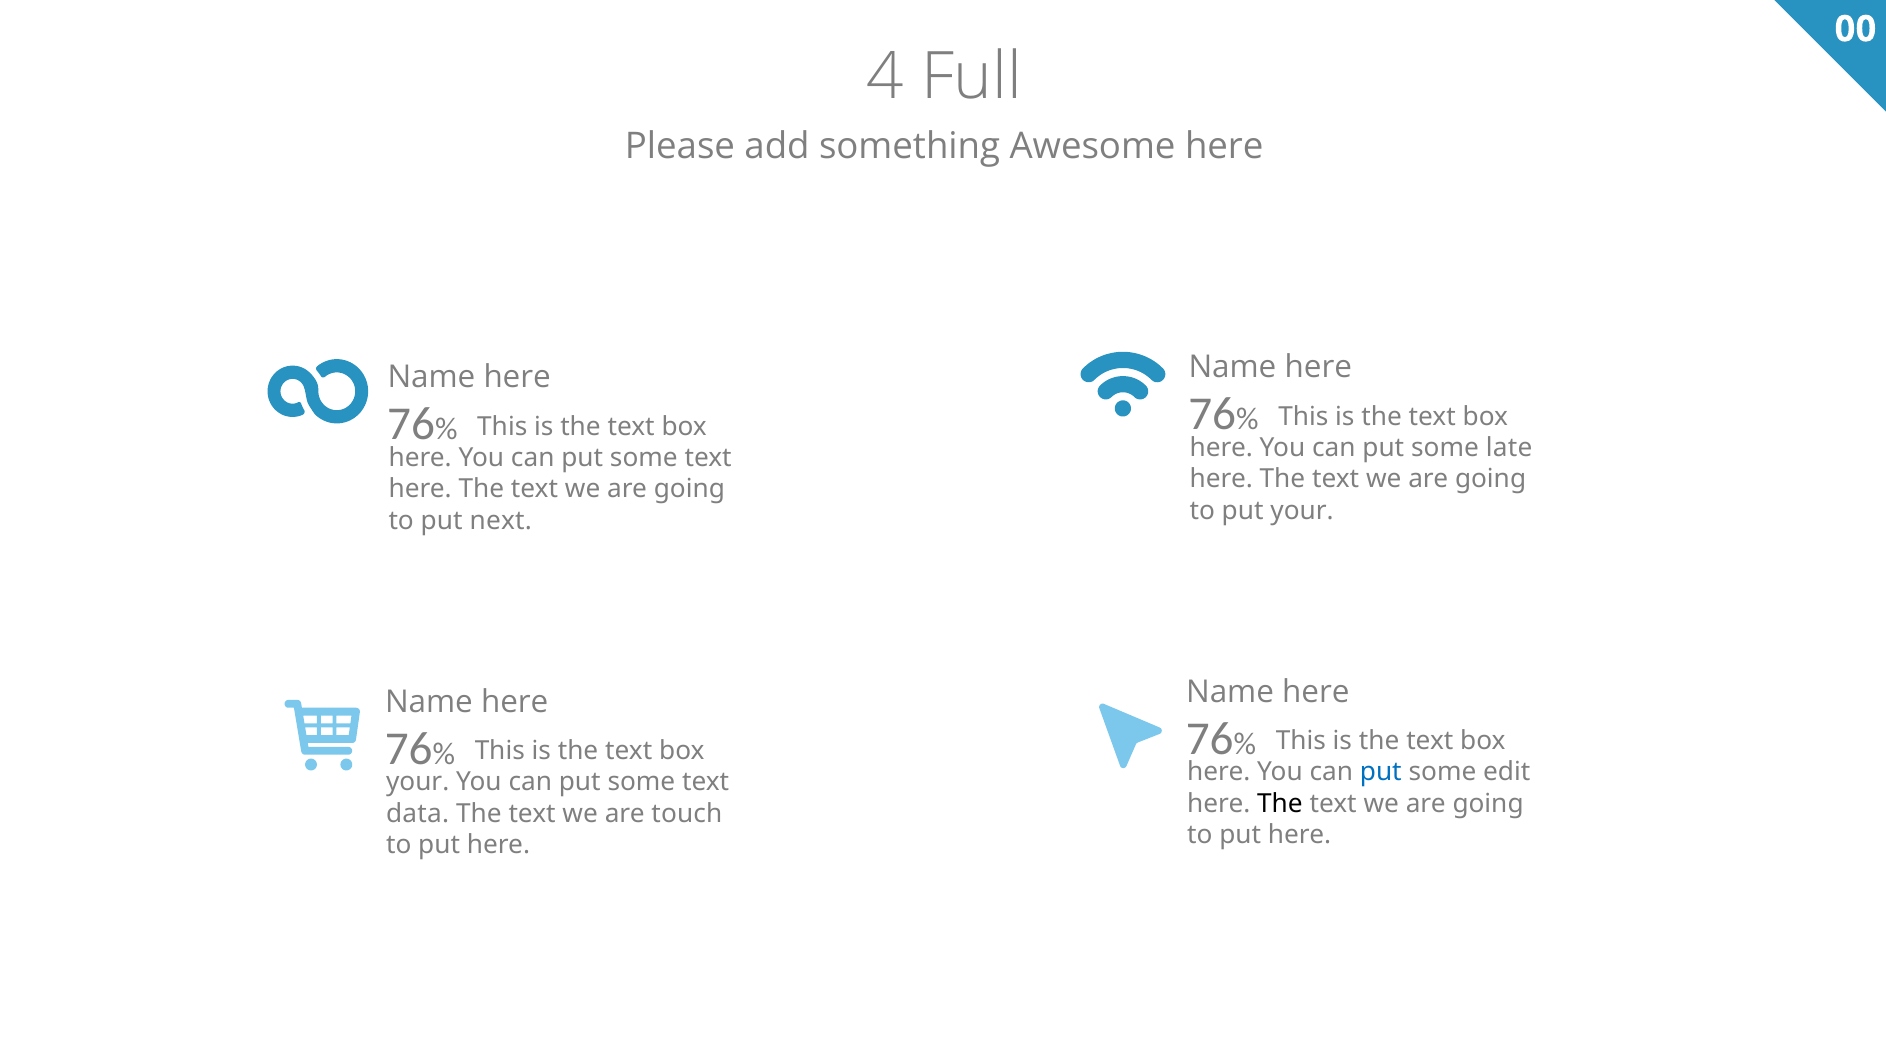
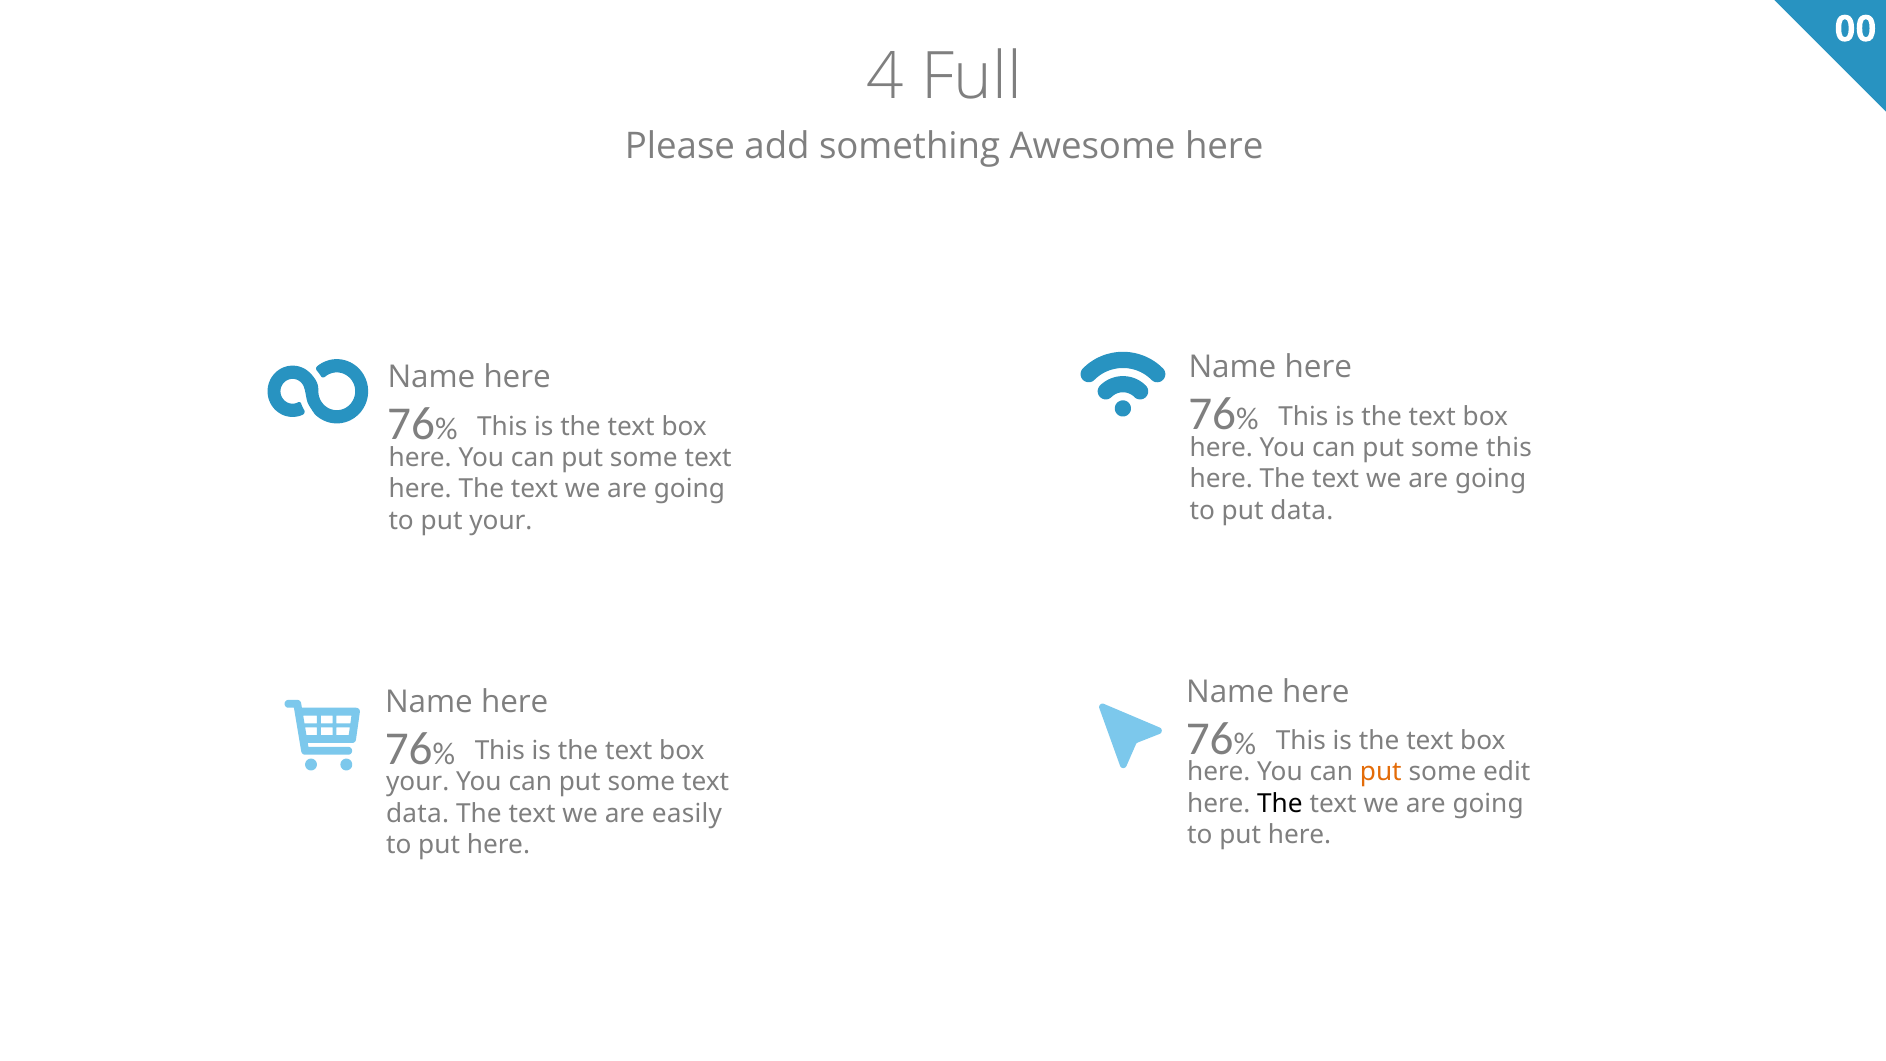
some late: late -> this (1509, 448)
put your: your -> data (1302, 511)
put next: next -> your (501, 521)
put colour: blue -> orange (1381, 772)
touch: touch -> easily (687, 814)
